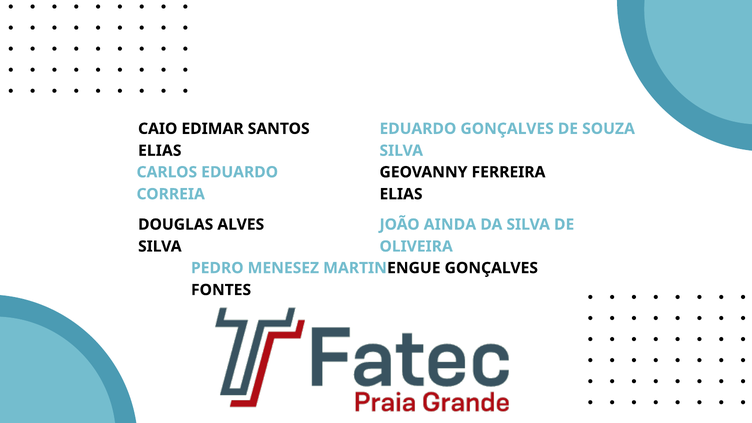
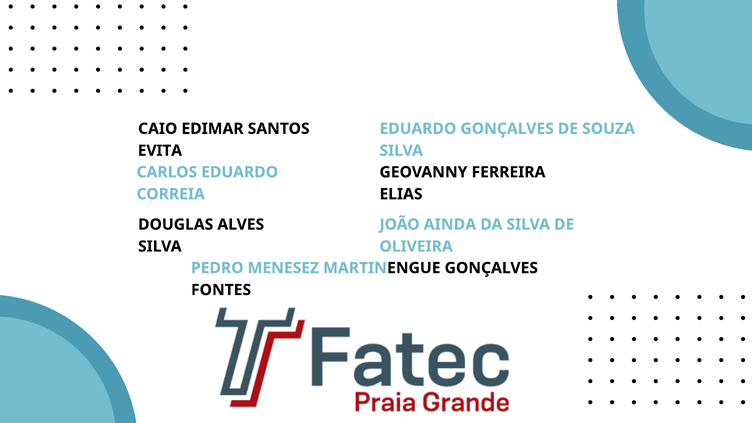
ELIAS: ELIAS -> EVITA (160, 151)
